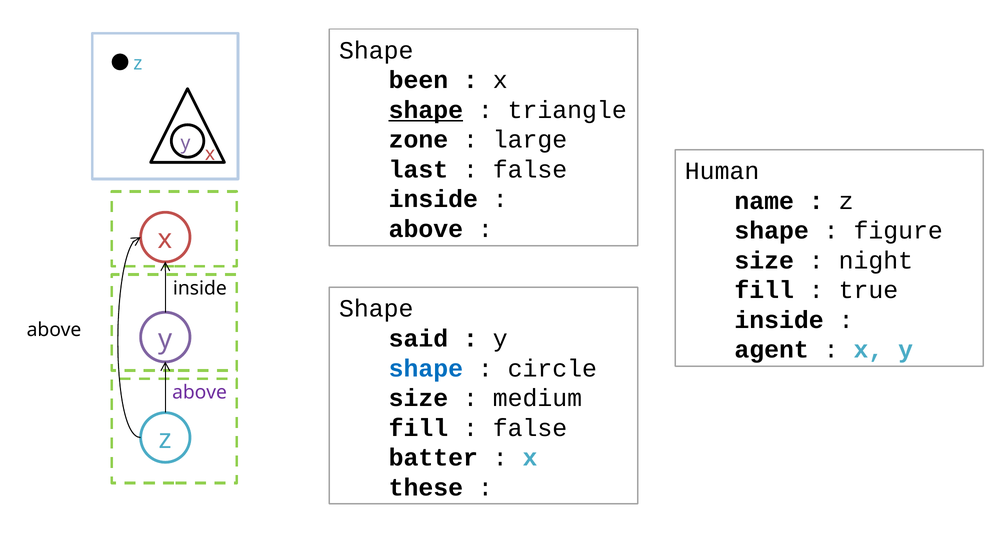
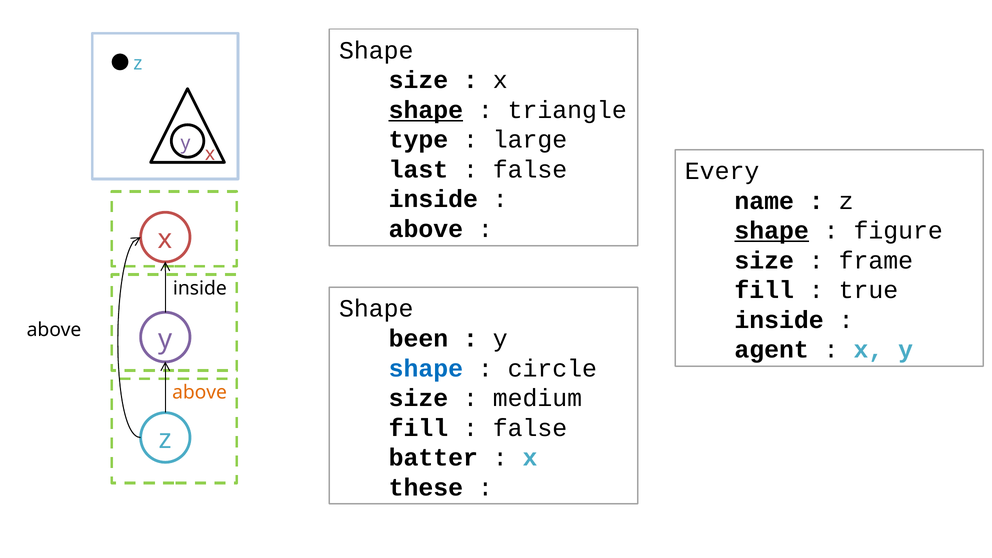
been: been -> size (418, 80)
zone: zone -> type (418, 140)
Human: Human -> Every (722, 171)
shape underline: none -> present (772, 231)
night: night -> frame (876, 260)
said: said -> been (418, 339)
above colour: purple -> orange (200, 393)
